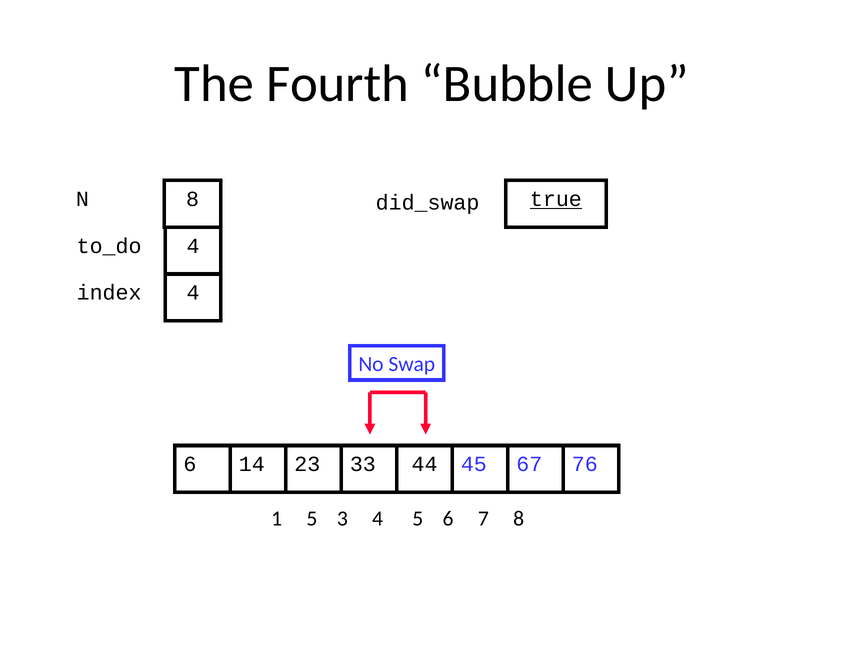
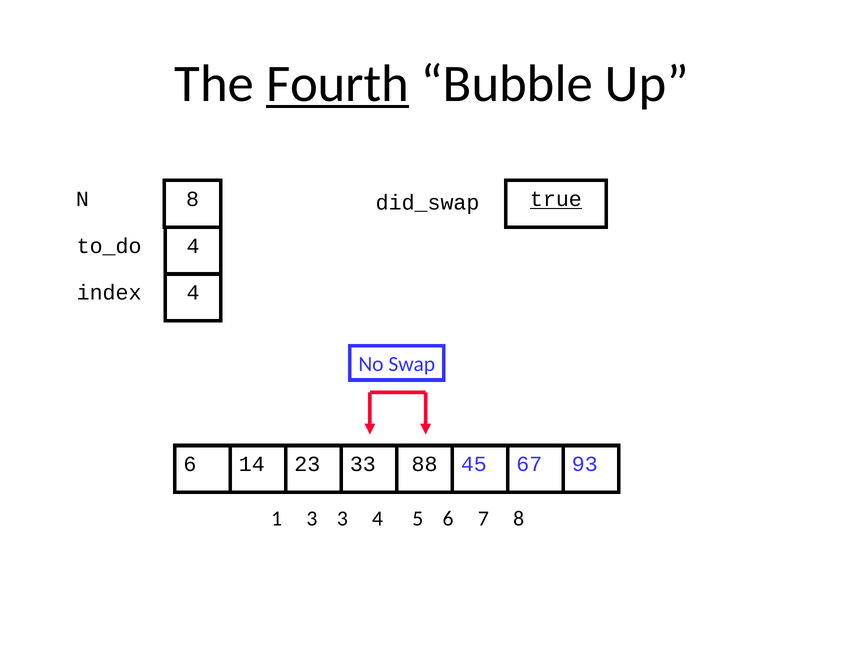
Fourth underline: none -> present (338, 84)
44: 44 -> 88 (425, 464)
76: 76 -> 93 (585, 464)
1 5: 5 -> 3 (312, 519)
